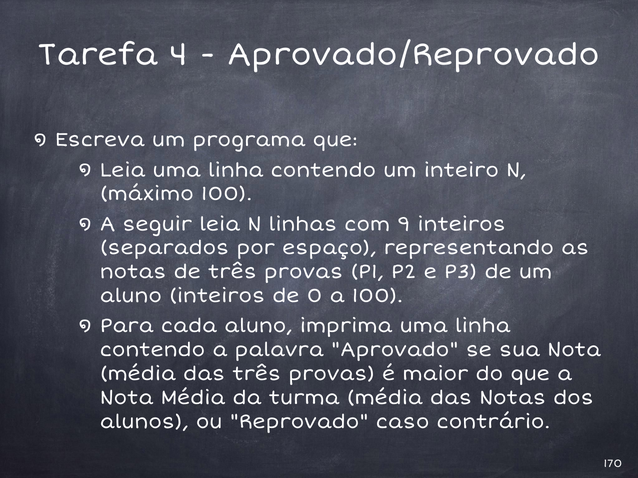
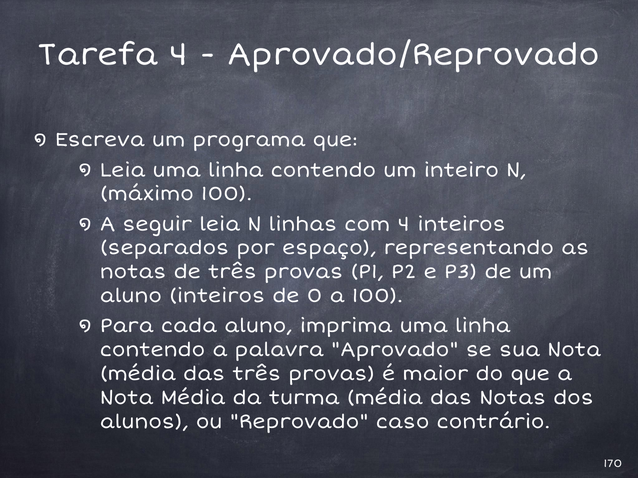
com 9: 9 -> 4 (404, 224)
